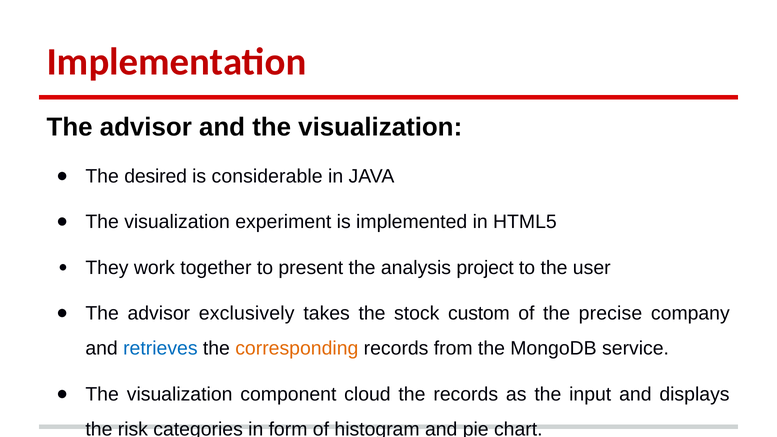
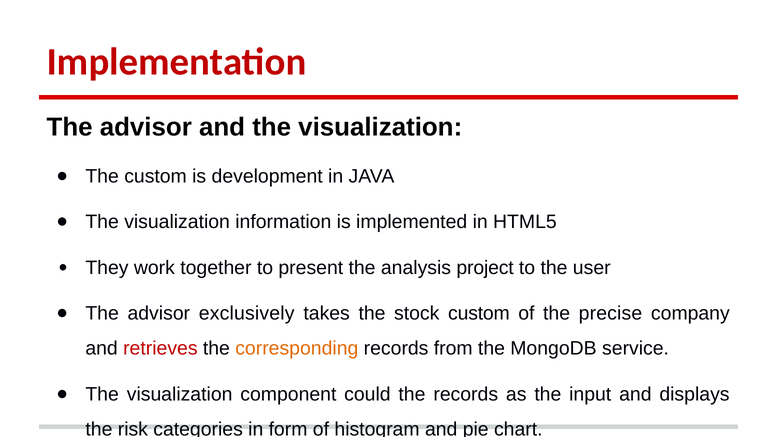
The desired: desired -> custom (156, 176)
considerable: considerable -> development (267, 176)
experiment: experiment -> information (283, 222)
retrieves colour: blue -> red (160, 349)
cloud: cloud -> could (367, 394)
